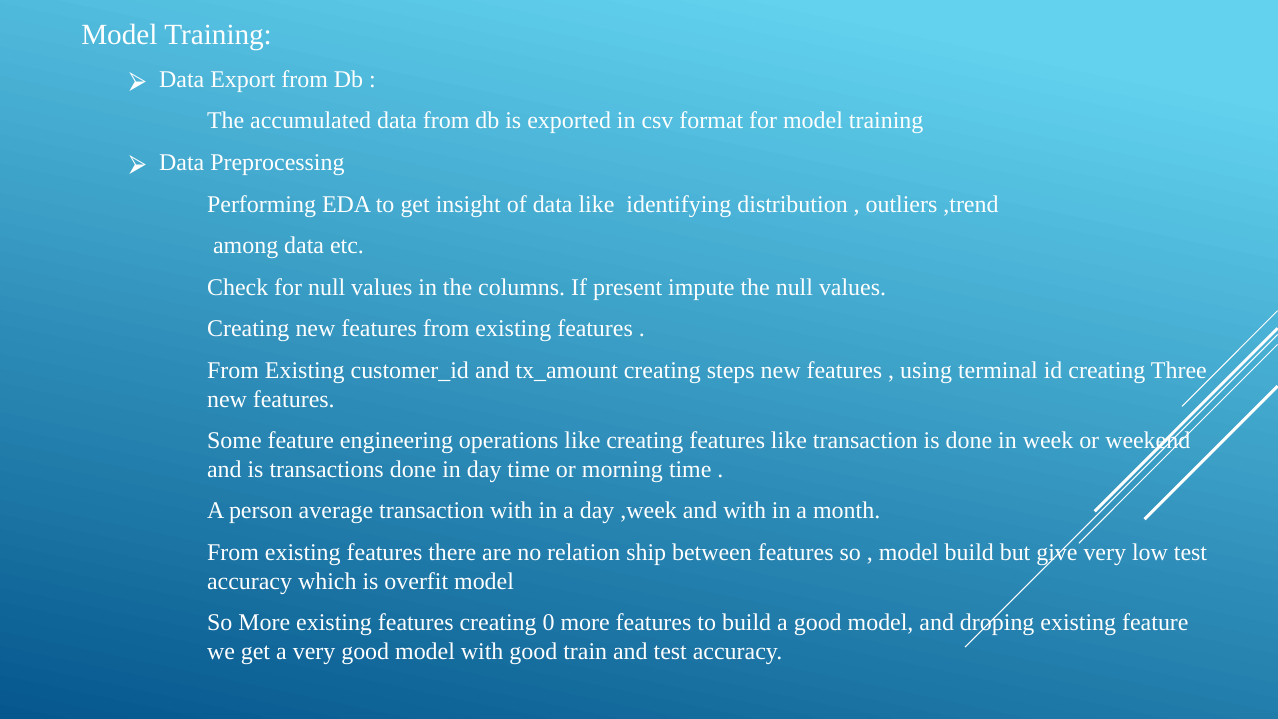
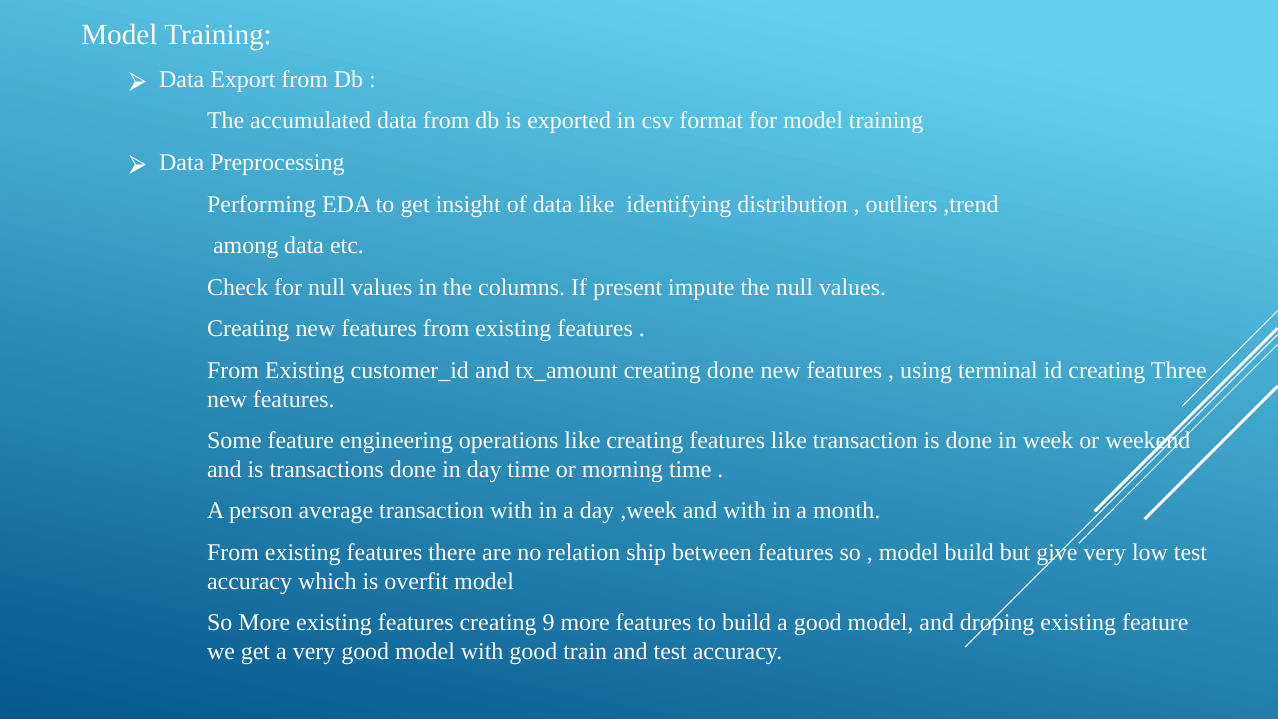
creating steps: steps -> done (731, 370)
0: 0 -> 9 (549, 623)
